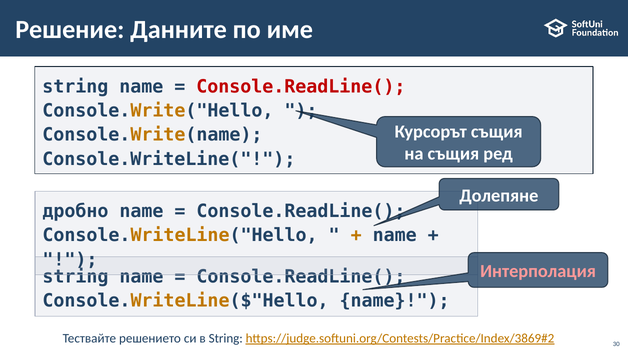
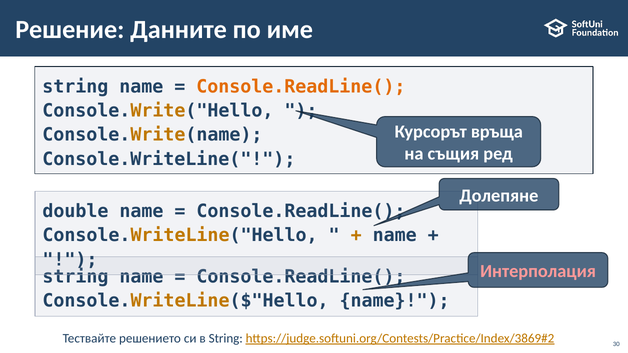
Console.ReadLine( colour: red -> orange (301, 87)
Курсорът същия: същия -> връща (497, 132)
дробно: дробно -> double (75, 211)
